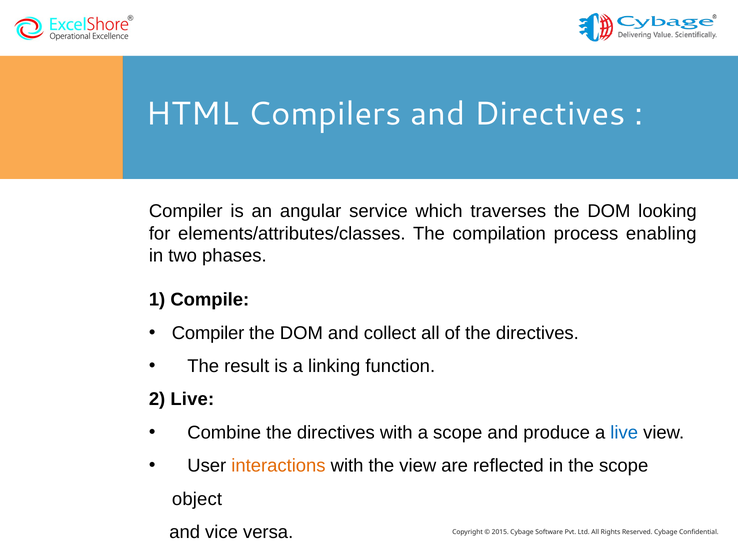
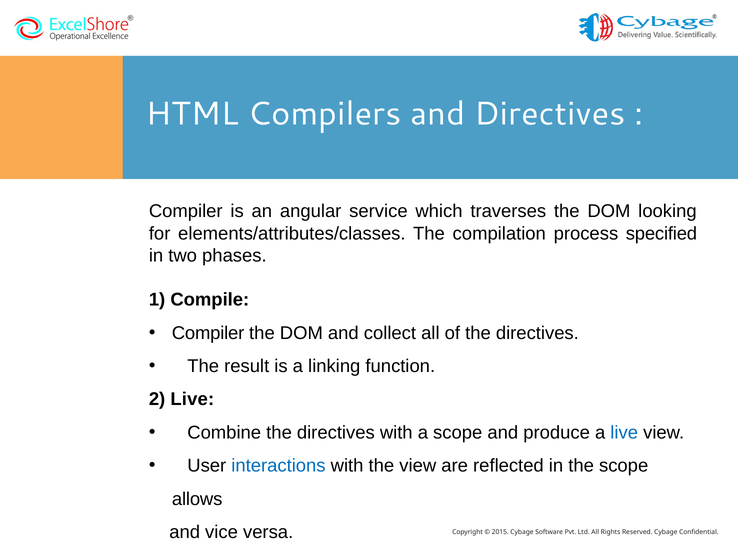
enabling: enabling -> specified (661, 234)
interactions colour: orange -> blue (278, 466)
object: object -> allows (197, 499)
